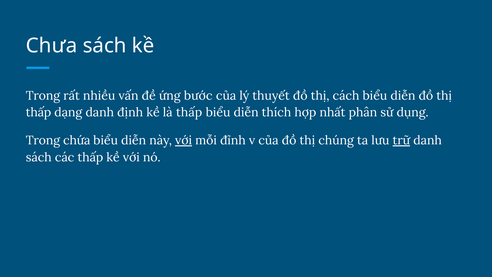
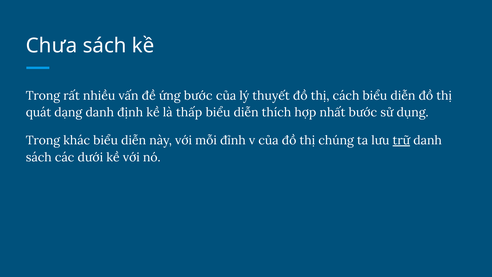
thấp: thấp -> quát (38, 112)
nhất phân: phân -> bước (363, 112)
chứa: chứa -> khác (77, 140)
với underline: present -> none (184, 140)
các thấp: thấp -> dưới (90, 157)
